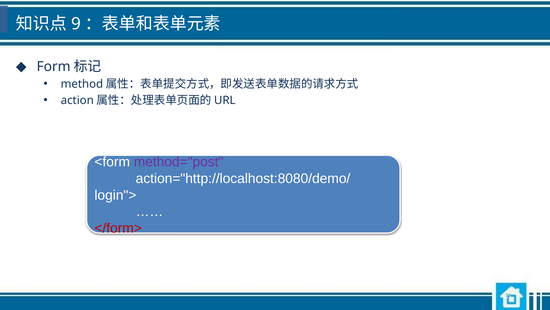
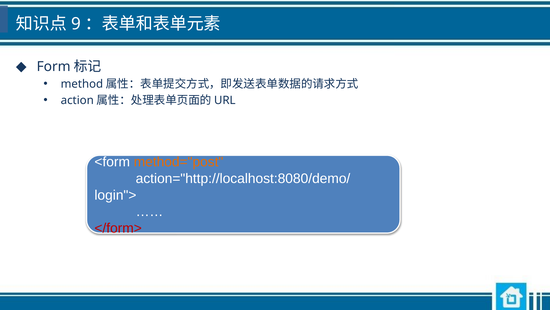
method="post colour: purple -> orange (179, 162)
